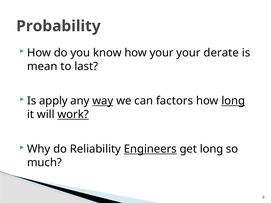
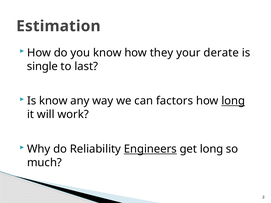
Probability: Probability -> Estimation (58, 26)
how your: your -> they (162, 53)
mean: mean -> single (42, 66)
Is apply: apply -> know (53, 101)
way underline: present -> none (103, 101)
work underline: present -> none (73, 115)
